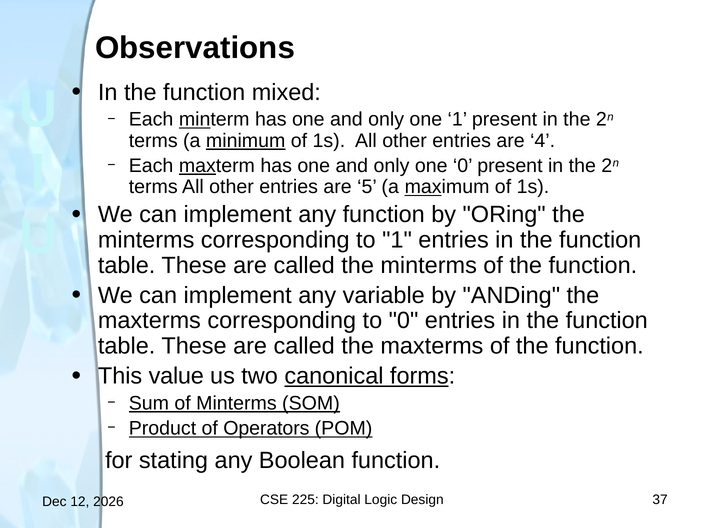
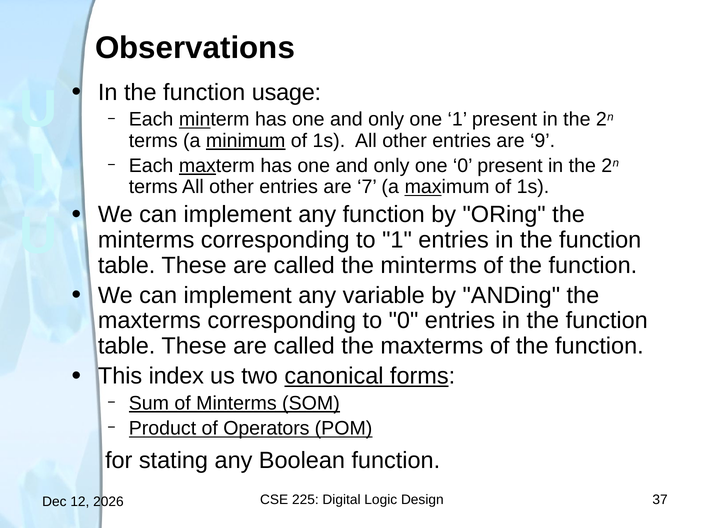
mixed: mixed -> usage (286, 92)
4: 4 -> 9 (543, 141)
5: 5 -> 7 (367, 187)
value: value -> index (176, 376)
